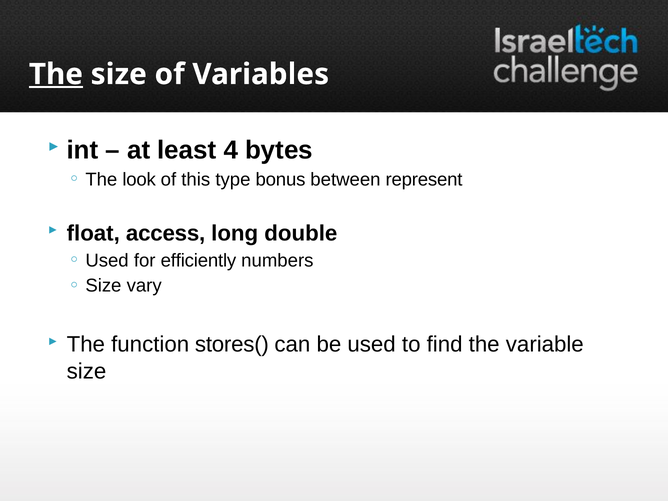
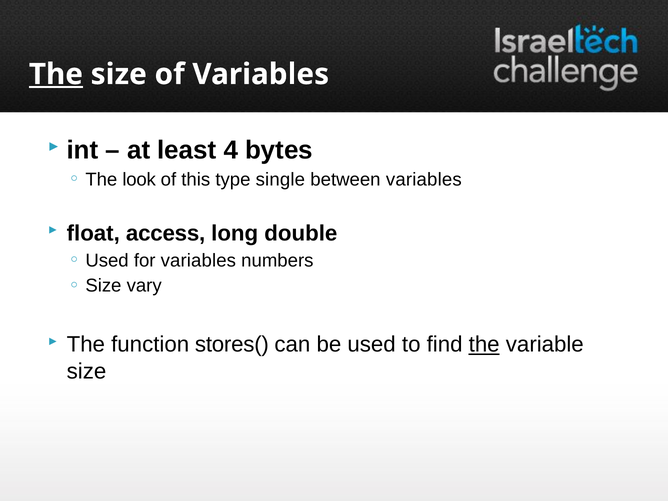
bonus: bonus -> single (280, 179)
between represent: represent -> variables (424, 179)
for efficiently: efficiently -> variables (198, 260)
the underline: none -> present (484, 345)
